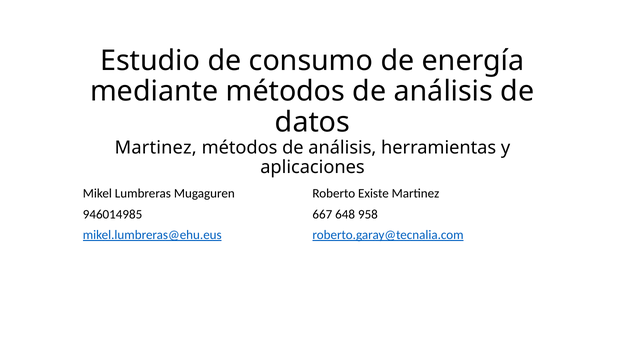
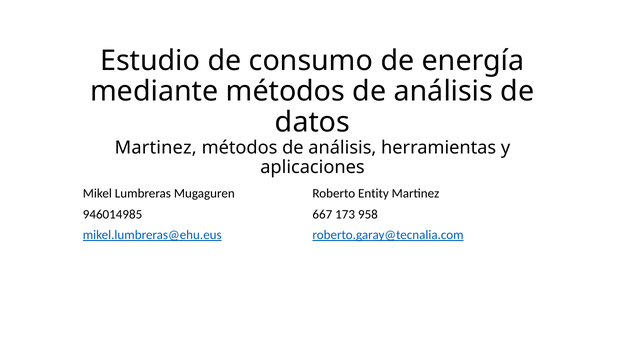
Existe: Existe -> Entity (373, 194)
648: 648 -> 173 (345, 215)
